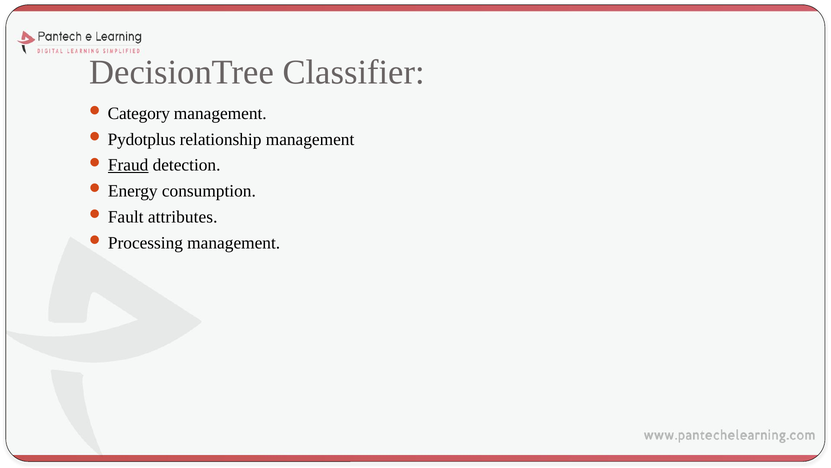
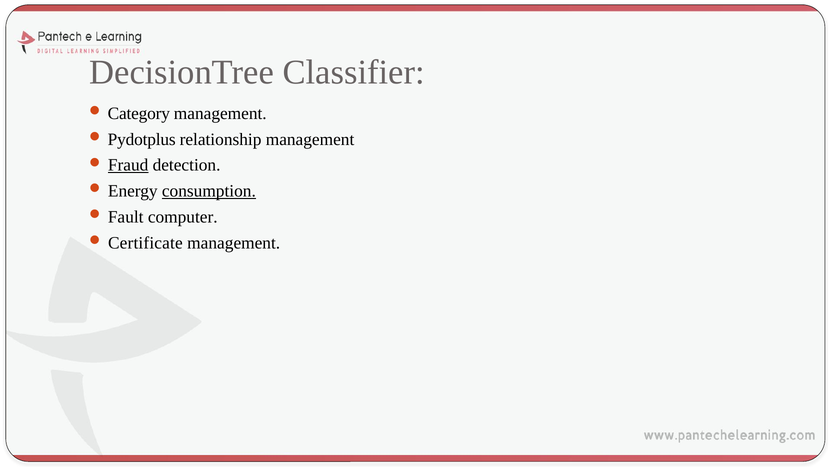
consumption underline: none -> present (209, 191)
attributes: attributes -> computer (183, 217)
Processing: Processing -> Certificate (145, 243)
